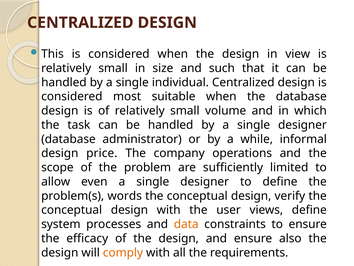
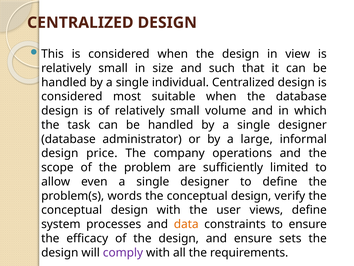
while: while -> large (257, 139)
also: also -> sets (290, 238)
comply colour: orange -> purple (123, 252)
